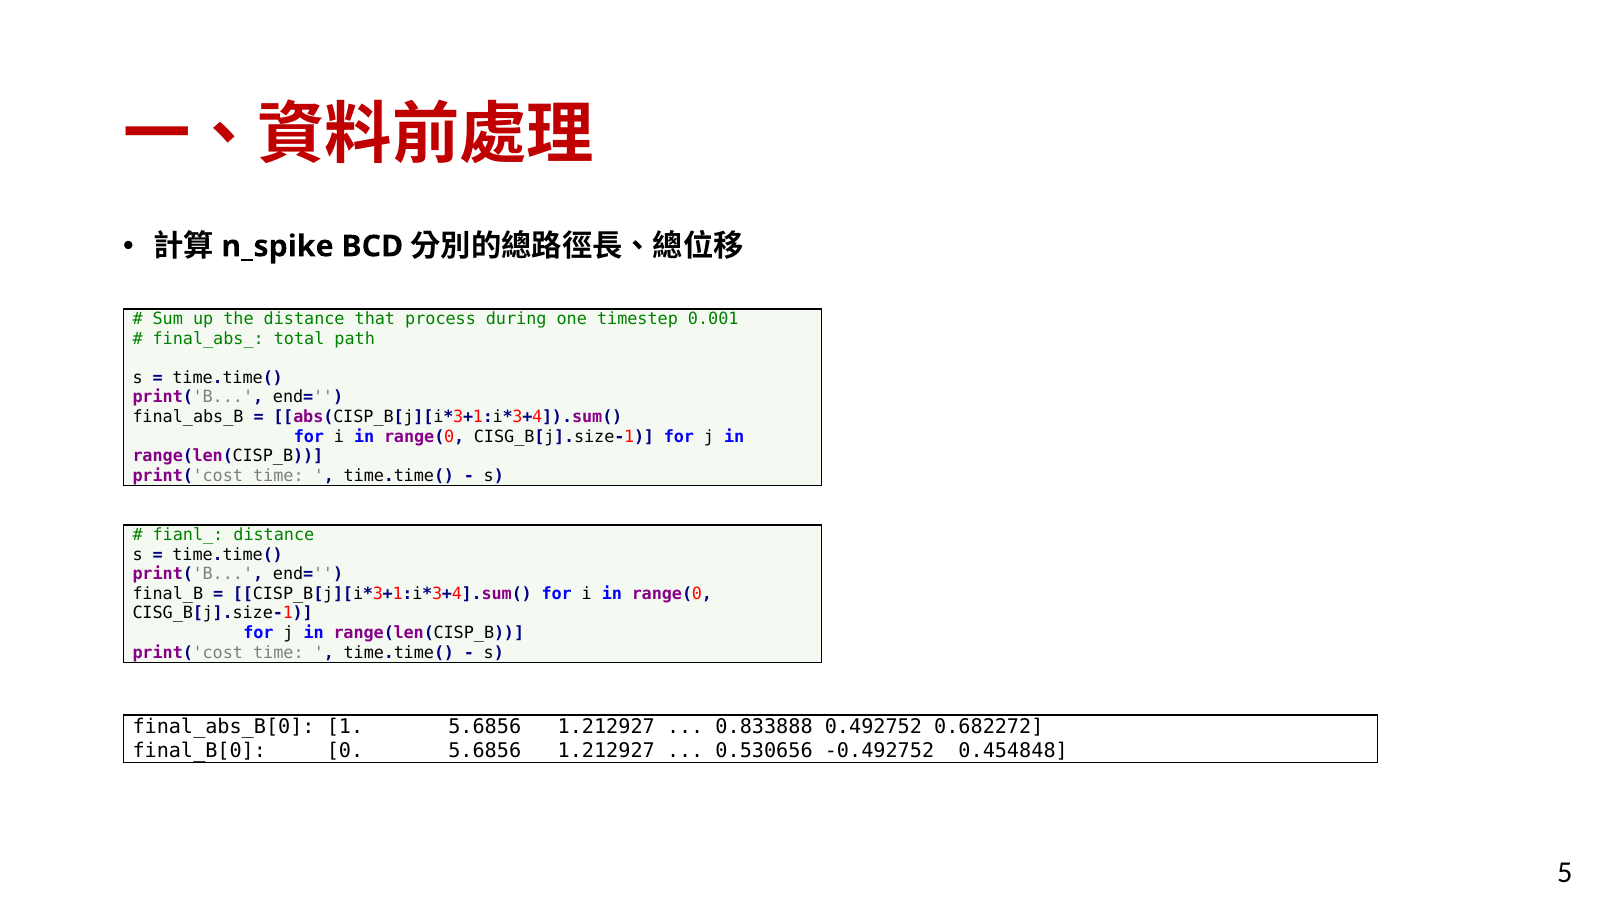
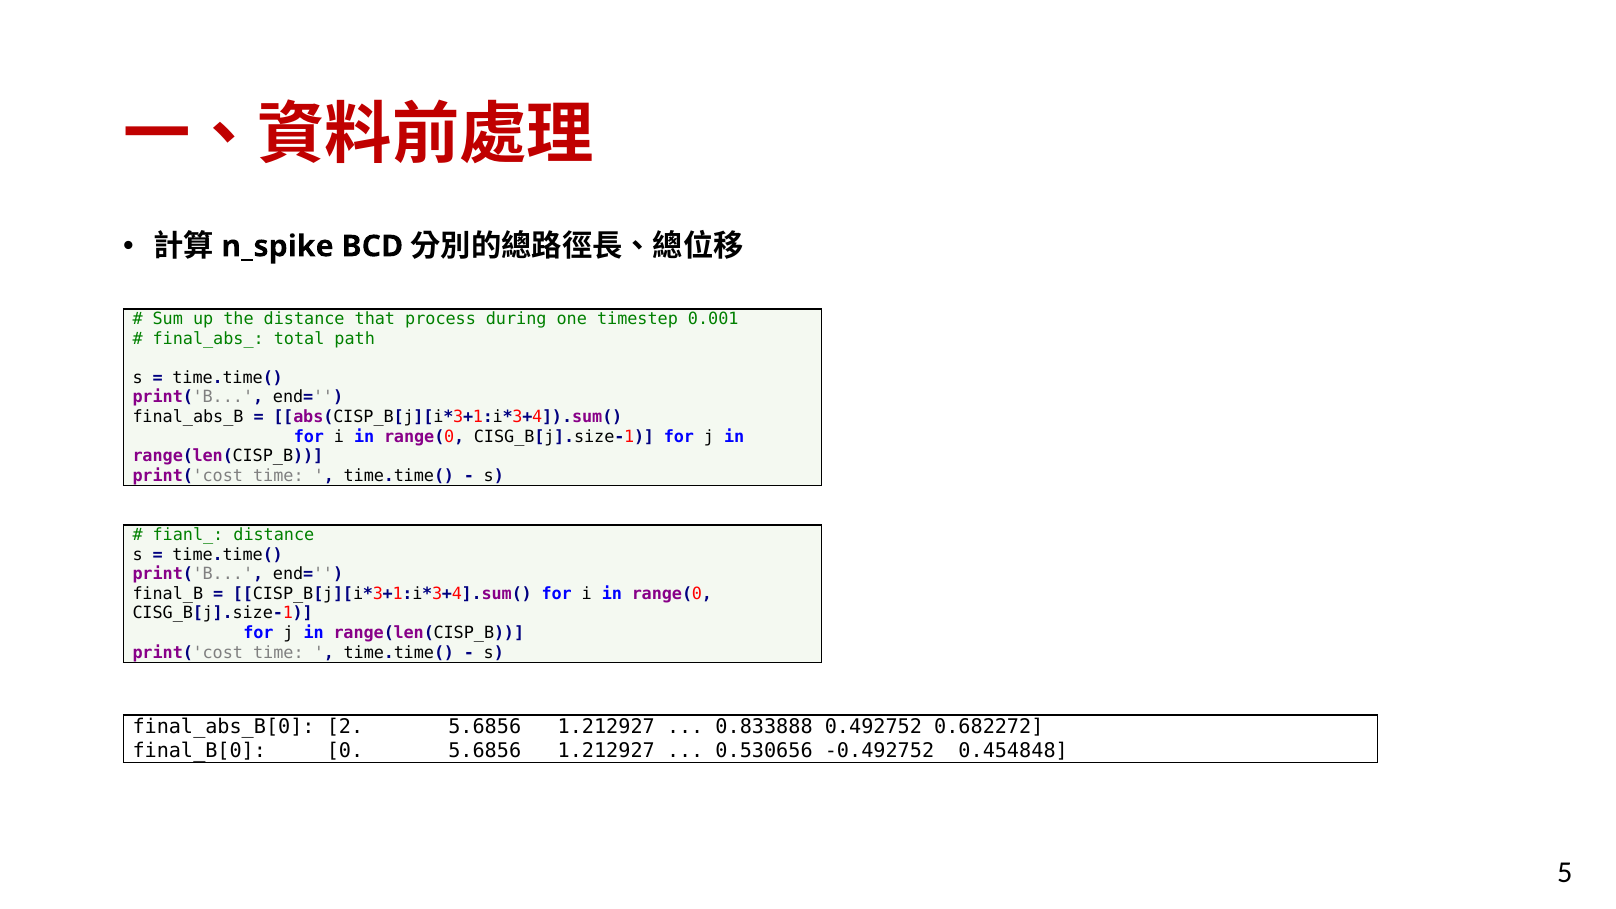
1: 1 -> 2 (345, 727)
